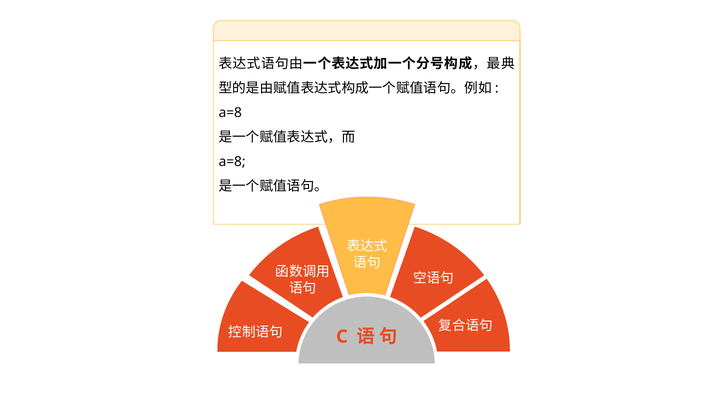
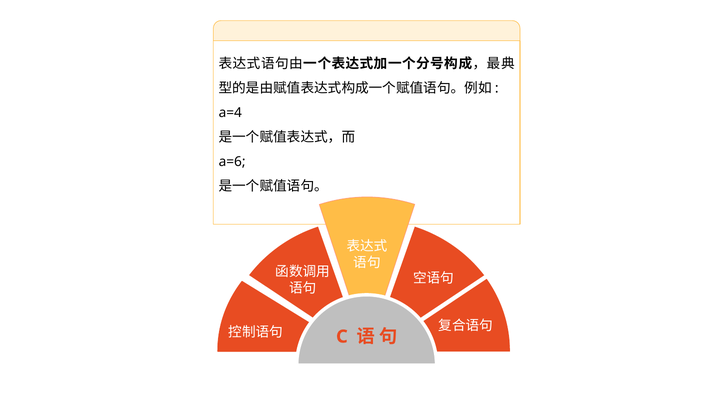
a=8: a=8 -> a=4 (230, 113)
a=8: a=8 -> a=6 (232, 162)
